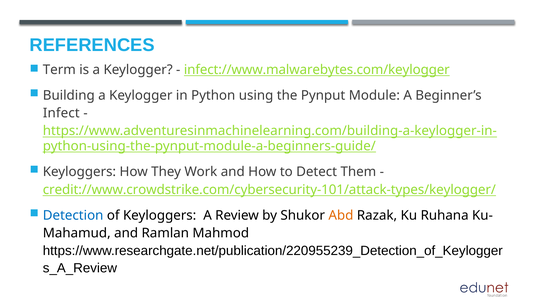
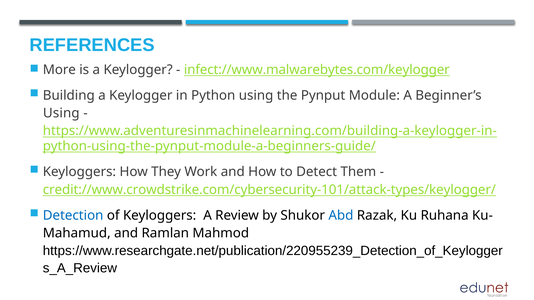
Term: Term -> More (59, 70)
Infect: Infect -> Using (61, 113)
Abd colour: orange -> blue (341, 216)
